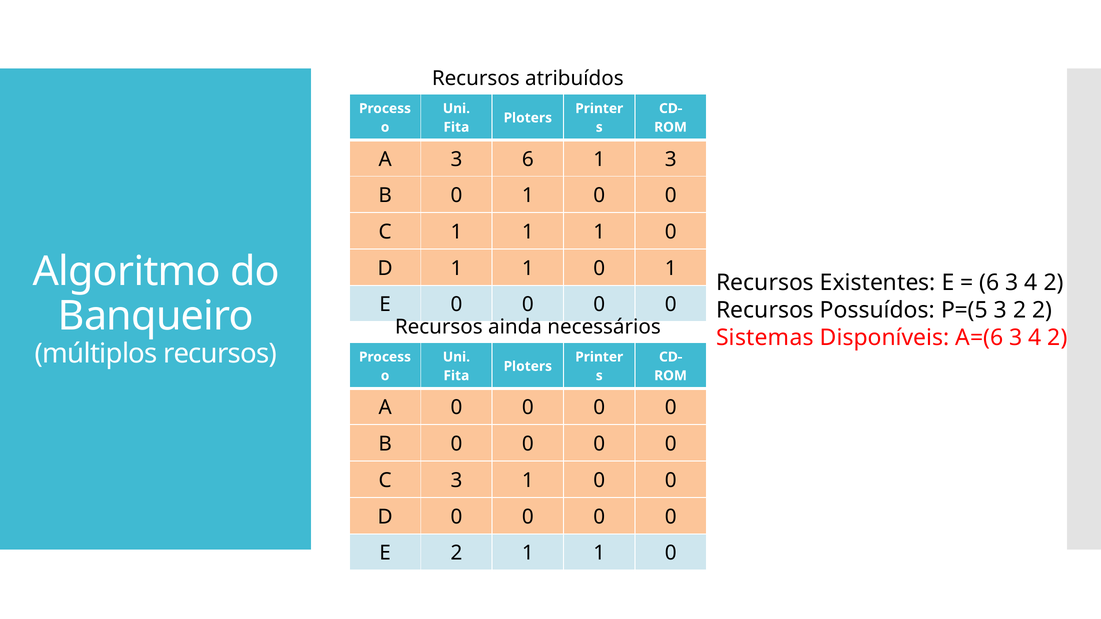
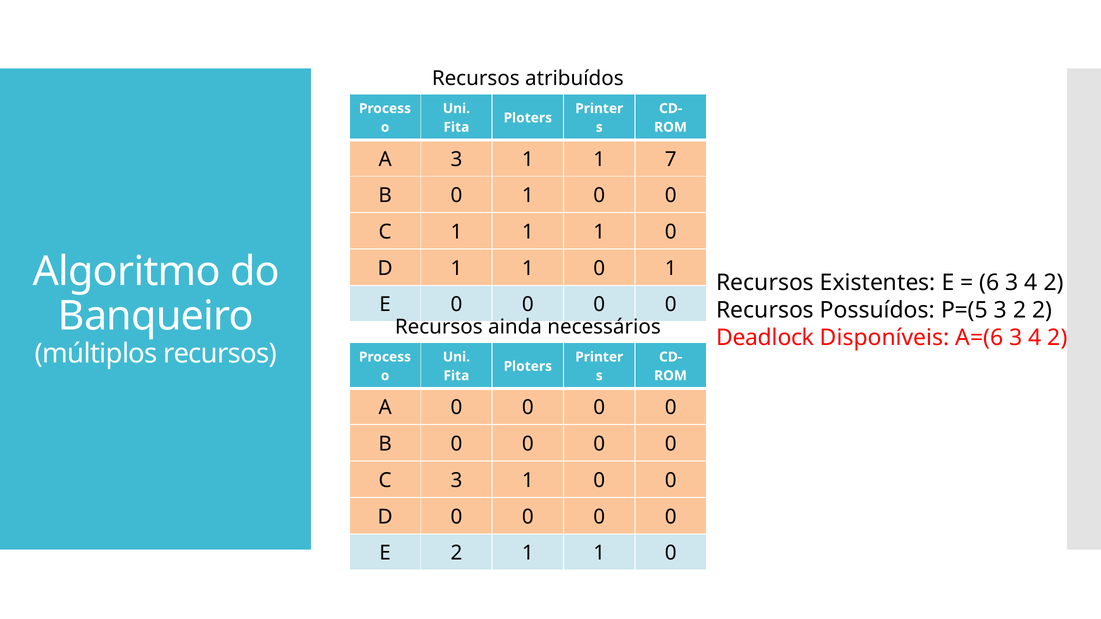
A 3 6: 6 -> 1 (528, 159)
1 3: 3 -> 7 (671, 159)
Sistemas: Sistemas -> Deadlock (765, 338)
